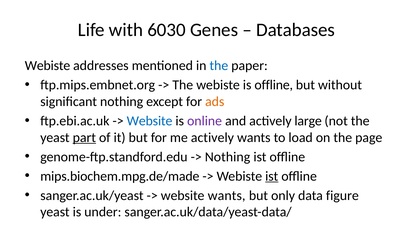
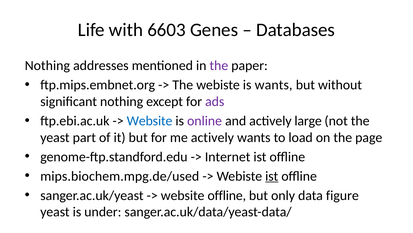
6030: 6030 -> 6603 (167, 30)
Webiste: Webiste -> Nothing (47, 66)
the colour: blue -> purple (219, 66)
is offline: offline -> wants (274, 85)
ads colour: orange -> purple (215, 101)
part underline: present -> none (84, 137)
Nothing: Nothing -> Internet (228, 156)
mips.biochem.mpg.de/made: mips.biochem.mpg.de/made -> mips.biochem.mpg.de/used (120, 176)
website wants: wants -> offline (227, 195)
